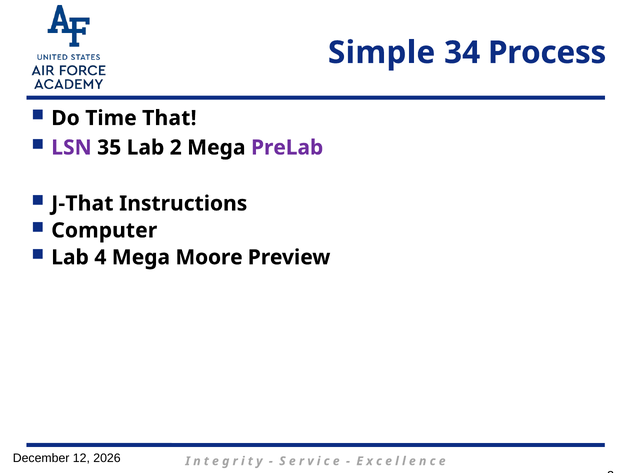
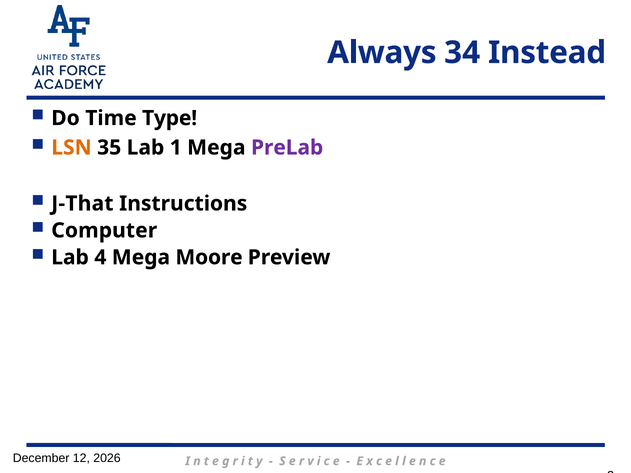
Simple: Simple -> Always (382, 53)
Process: Process -> Instead (547, 53)
That: That -> Type (170, 118)
LSN colour: purple -> orange (71, 148)
Lab 2: 2 -> 1 (176, 148)
